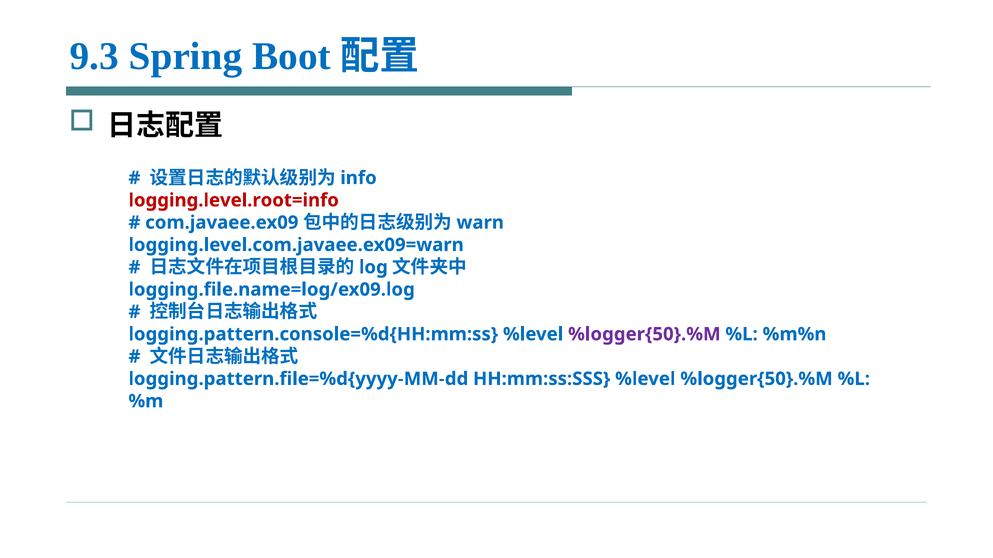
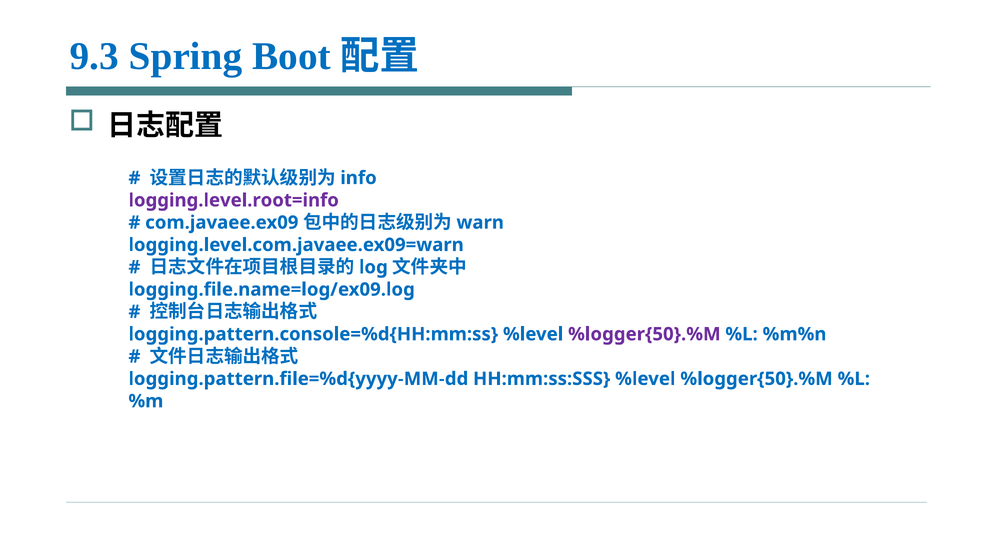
logging.level.root=info colour: red -> purple (234, 200)
